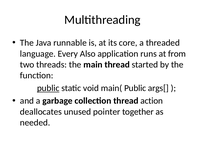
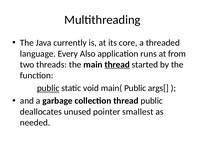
runnable: runnable -> currently (70, 43)
thread underline: none -> present (117, 65)
thread action: action -> public (152, 101)
together: together -> smallest (138, 112)
